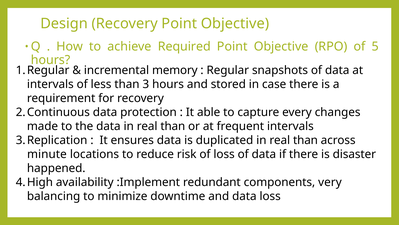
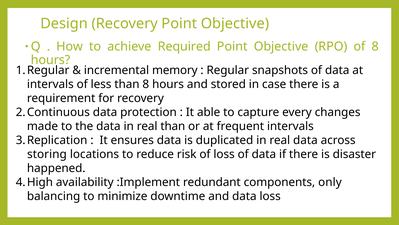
of 5: 5 -> 8 (375, 46)
than 3: 3 -> 8 (146, 84)
duplicated in real than: than -> data (305, 140)
minute: minute -> storing (47, 154)
very: very -> only (330, 182)
